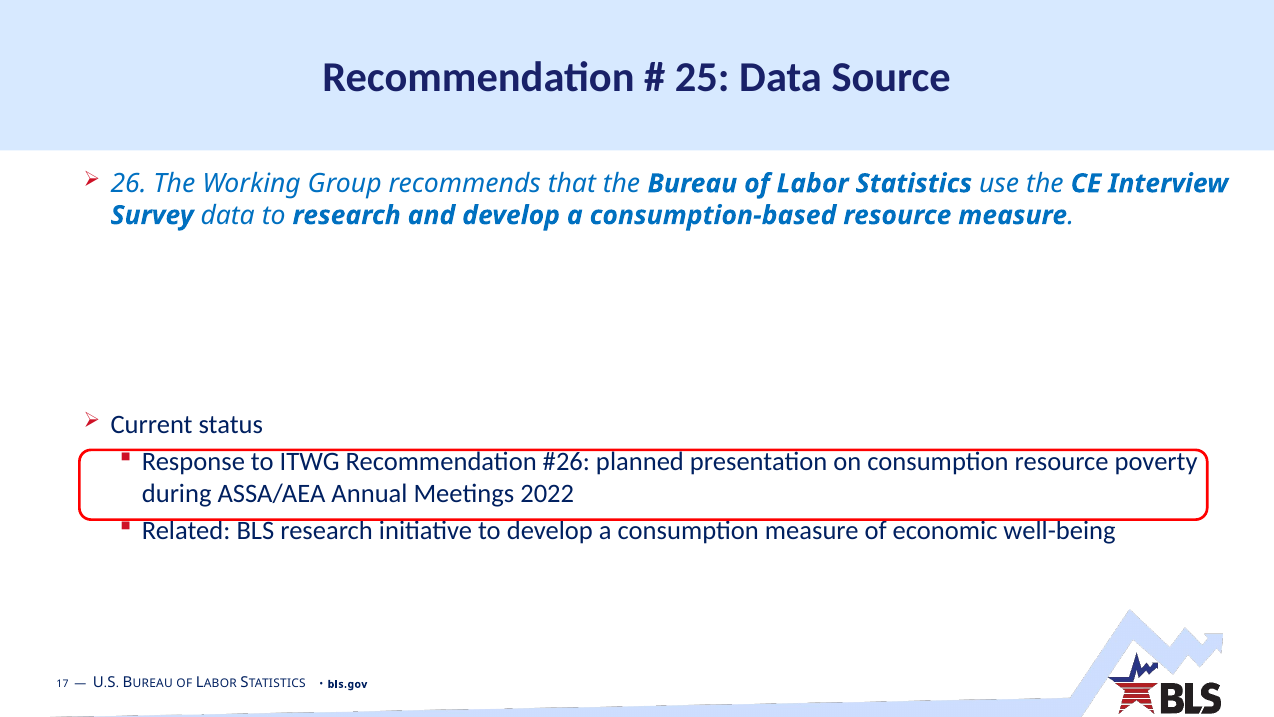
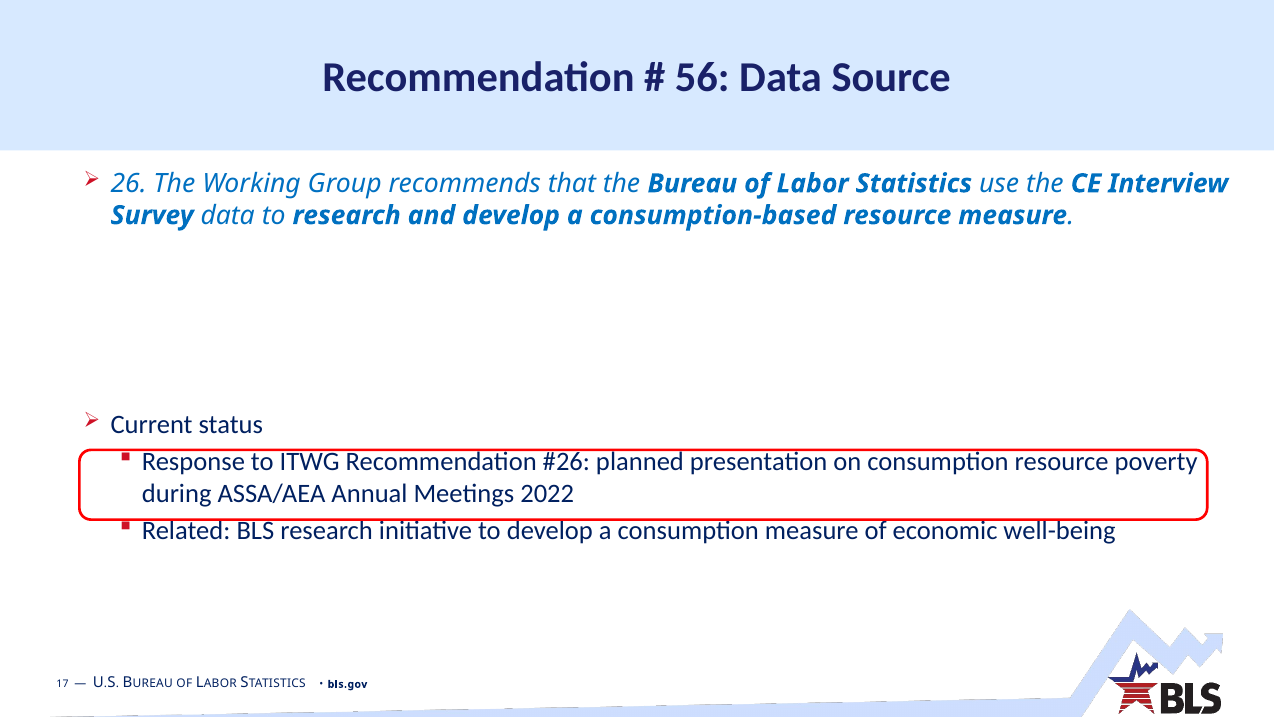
25: 25 -> 56 (702, 78)
